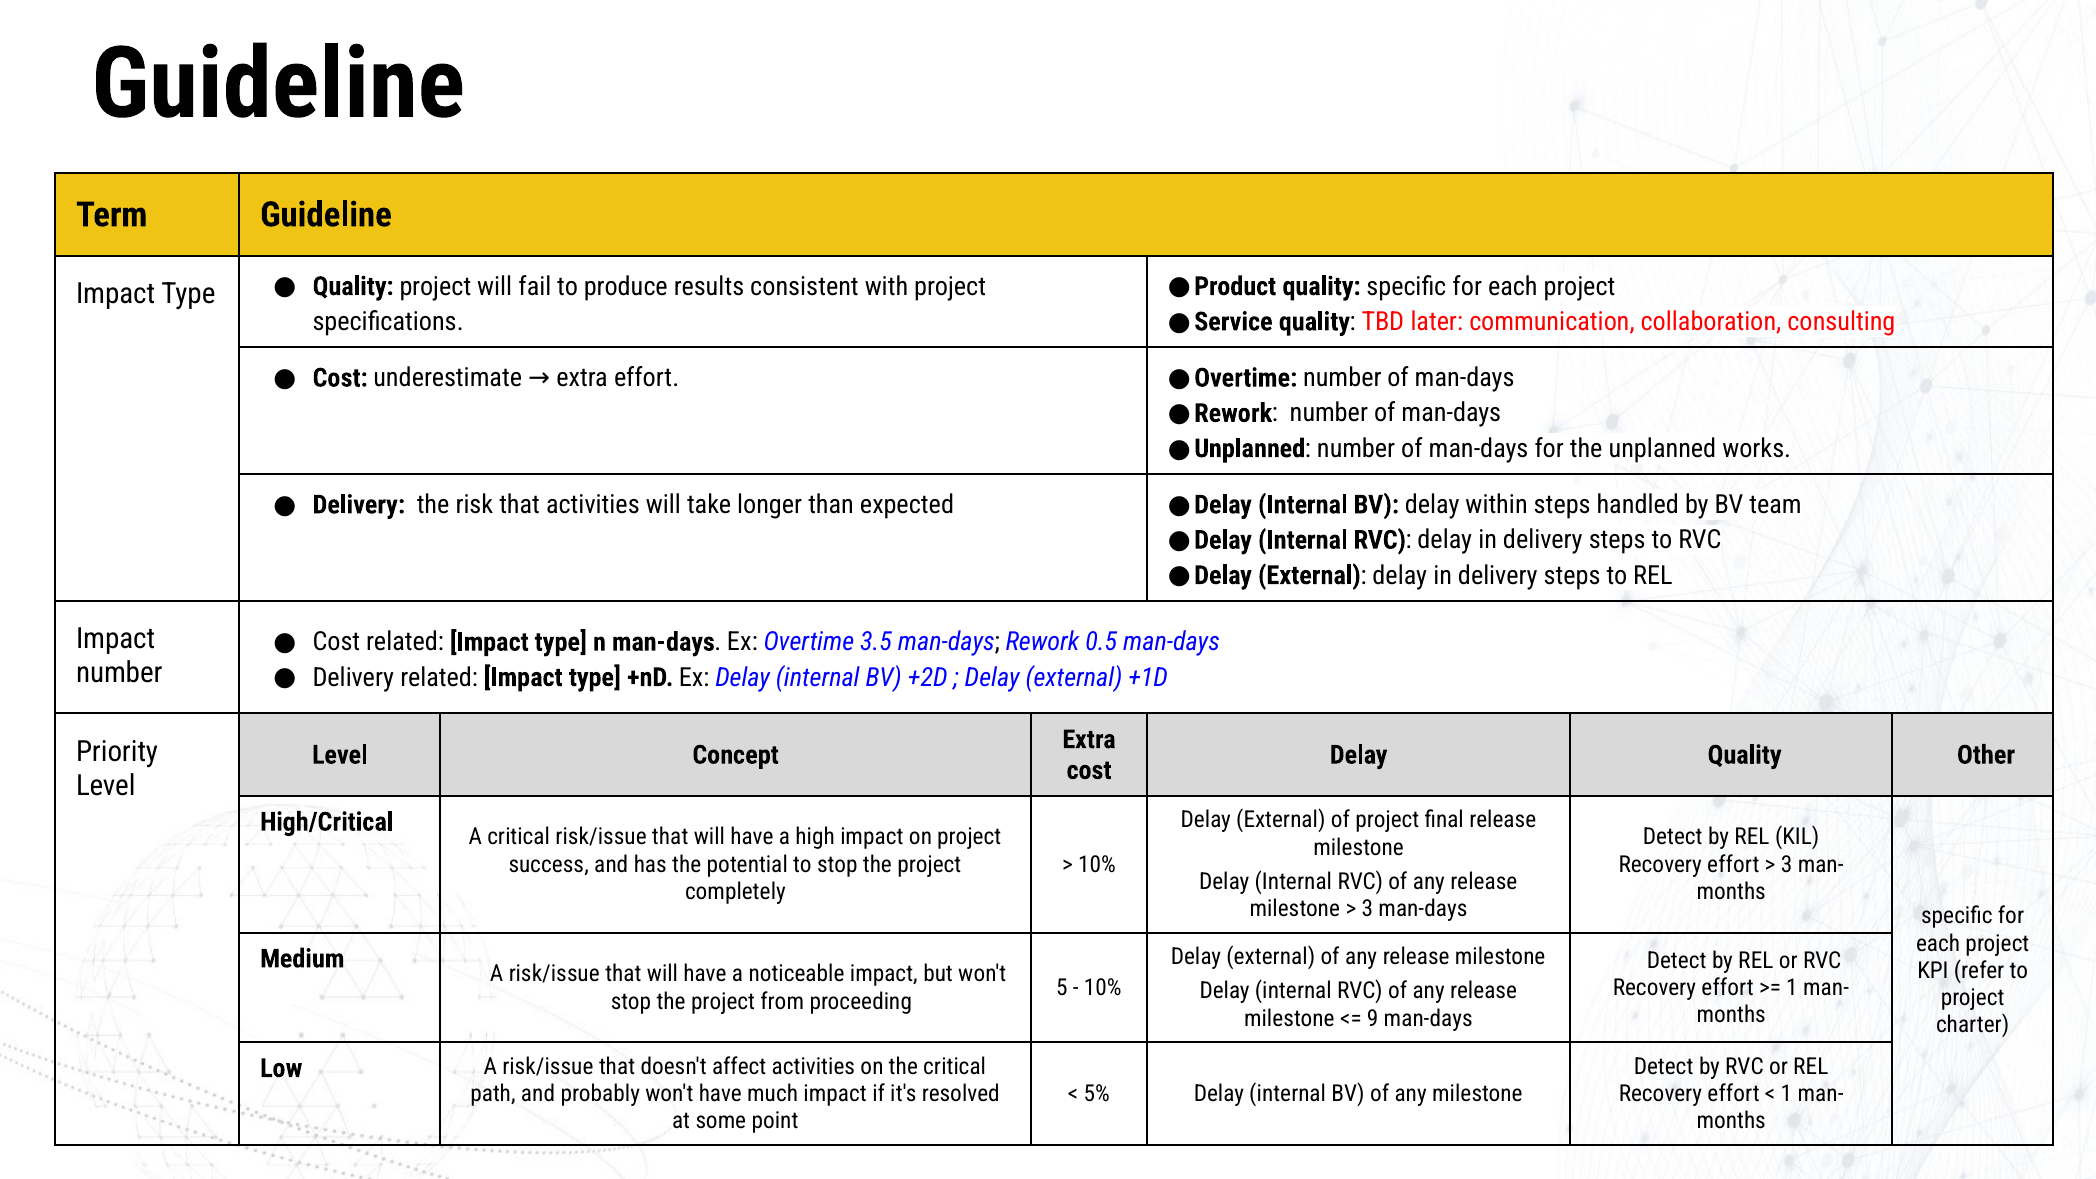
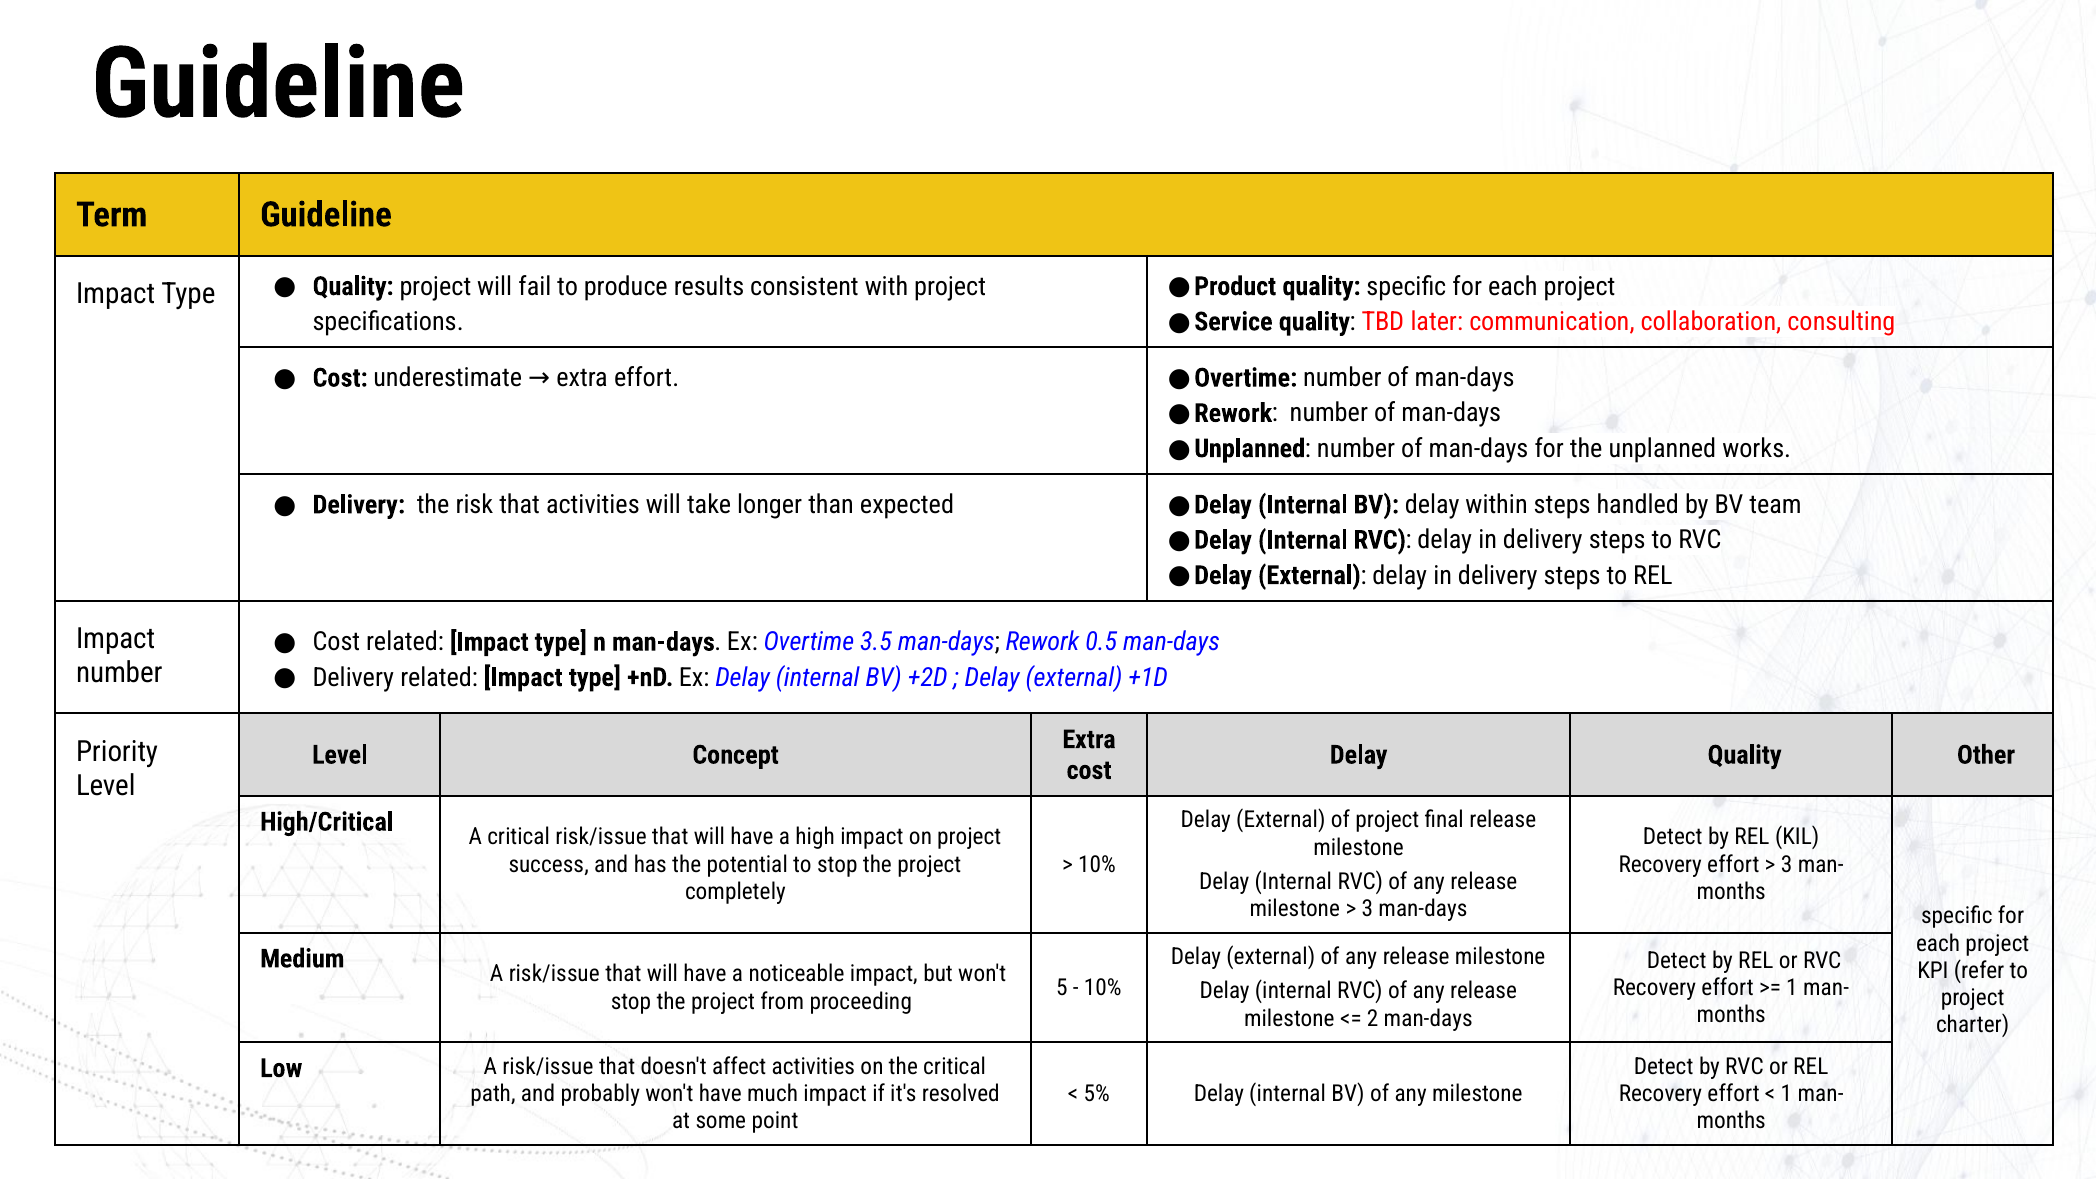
9: 9 -> 2 (1373, 1018)
